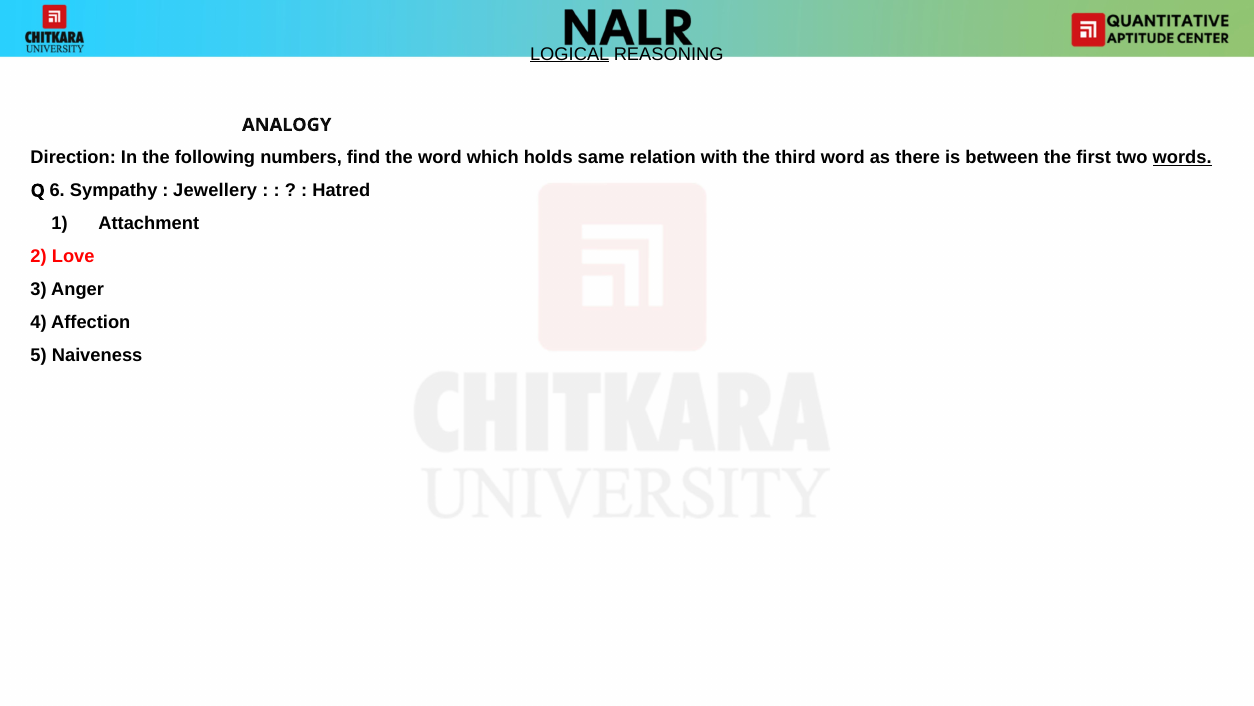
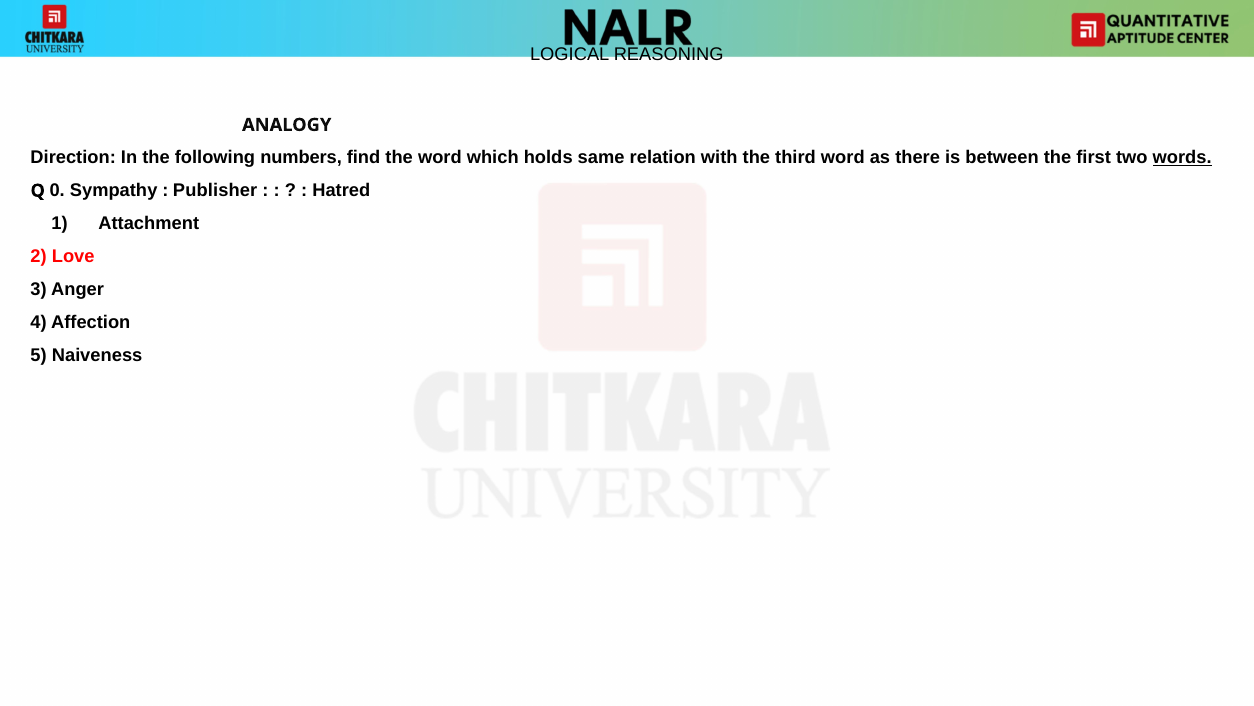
LOGICAL underline: present -> none (570, 54)
6: 6 -> 0 (57, 191)
Jewellery: Jewellery -> Publisher (215, 191)
